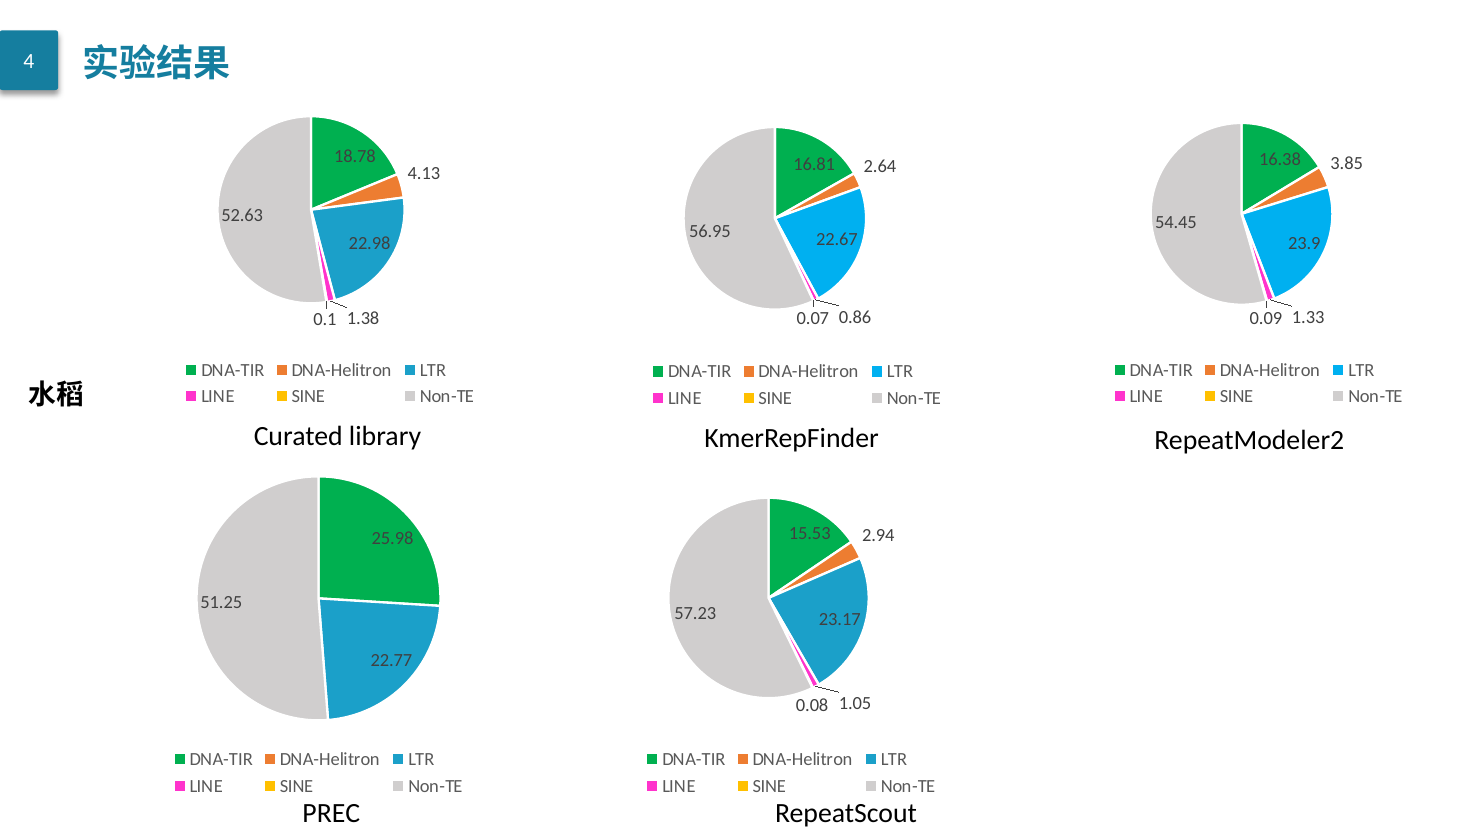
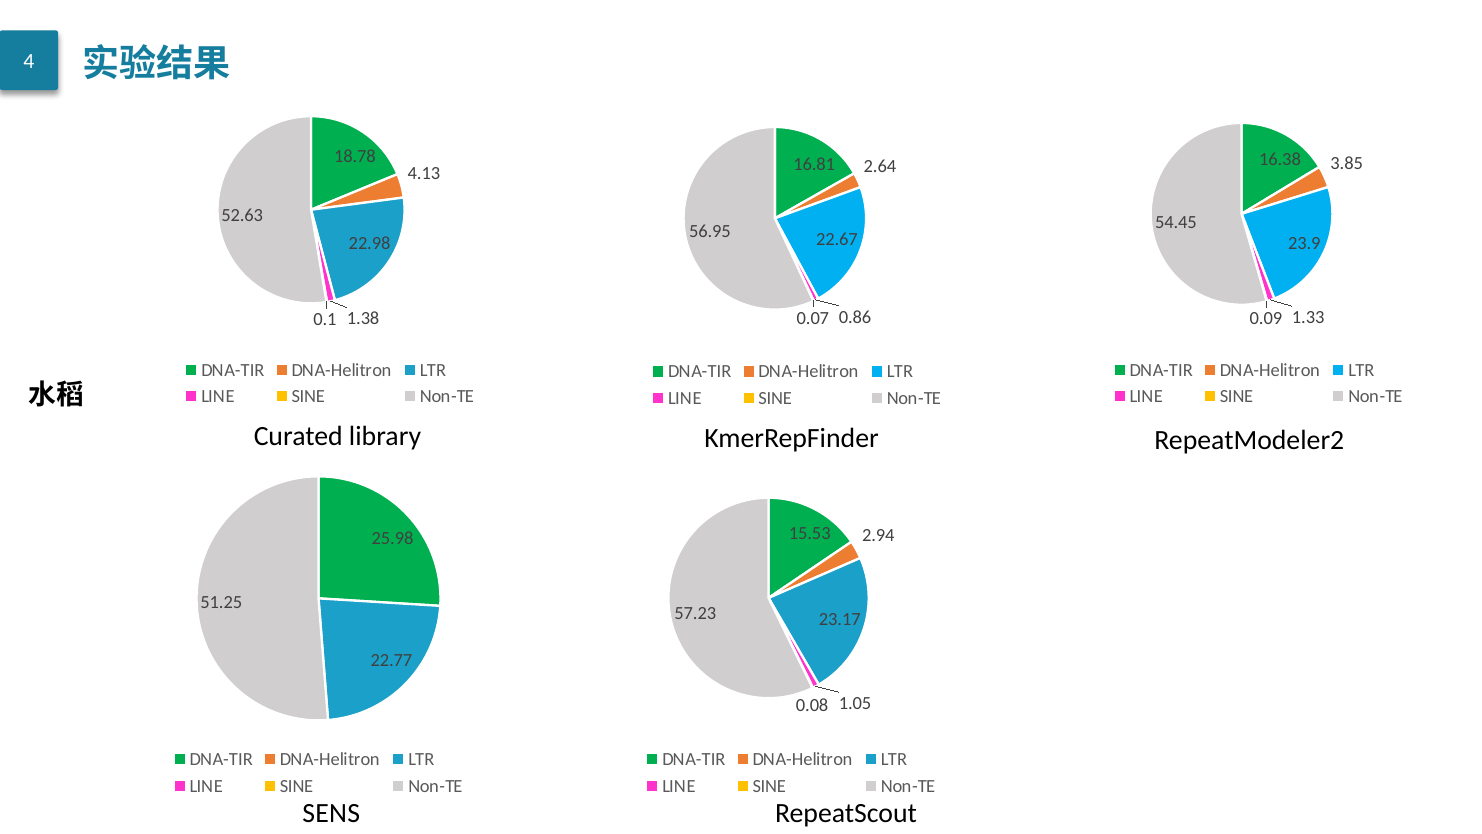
PREC: PREC -> SENS (331, 813)
